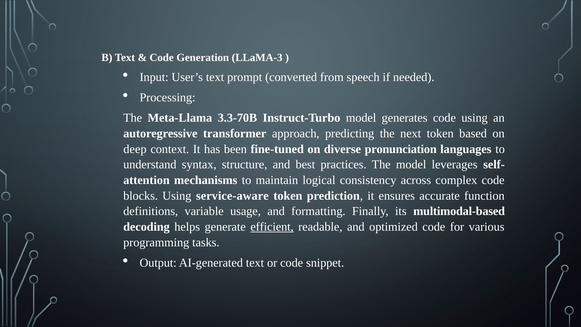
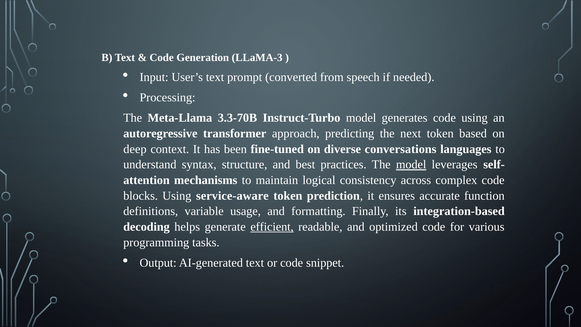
pronunciation: pronunciation -> conversations (401, 149)
model underline: none -> present (411, 165)
multimodal-based: multimodal-based -> integration-based (459, 211)
